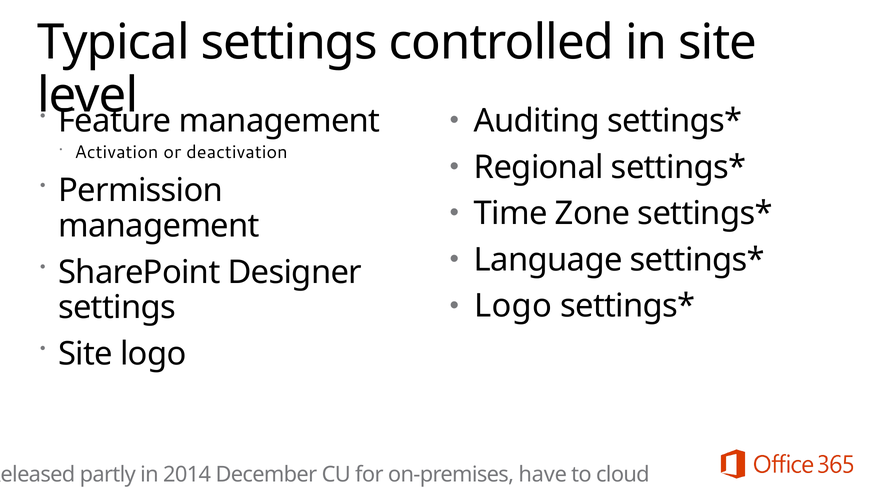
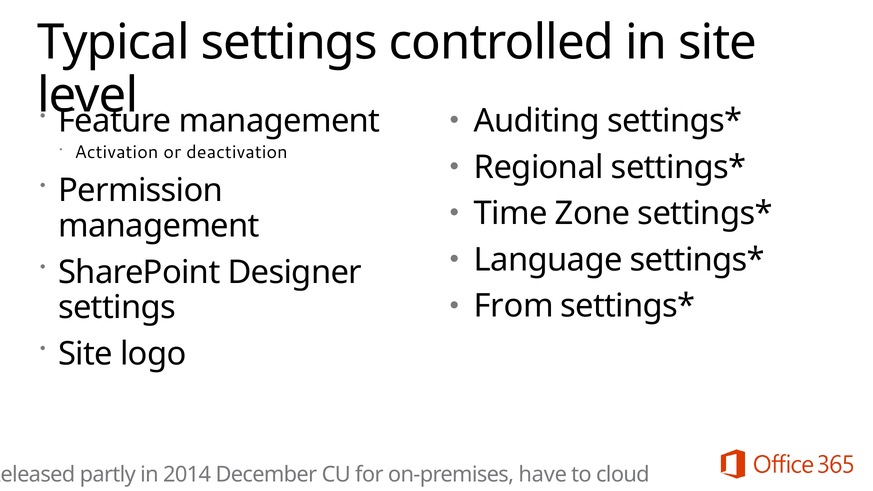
Logo: Logo -> From (514, 306)
